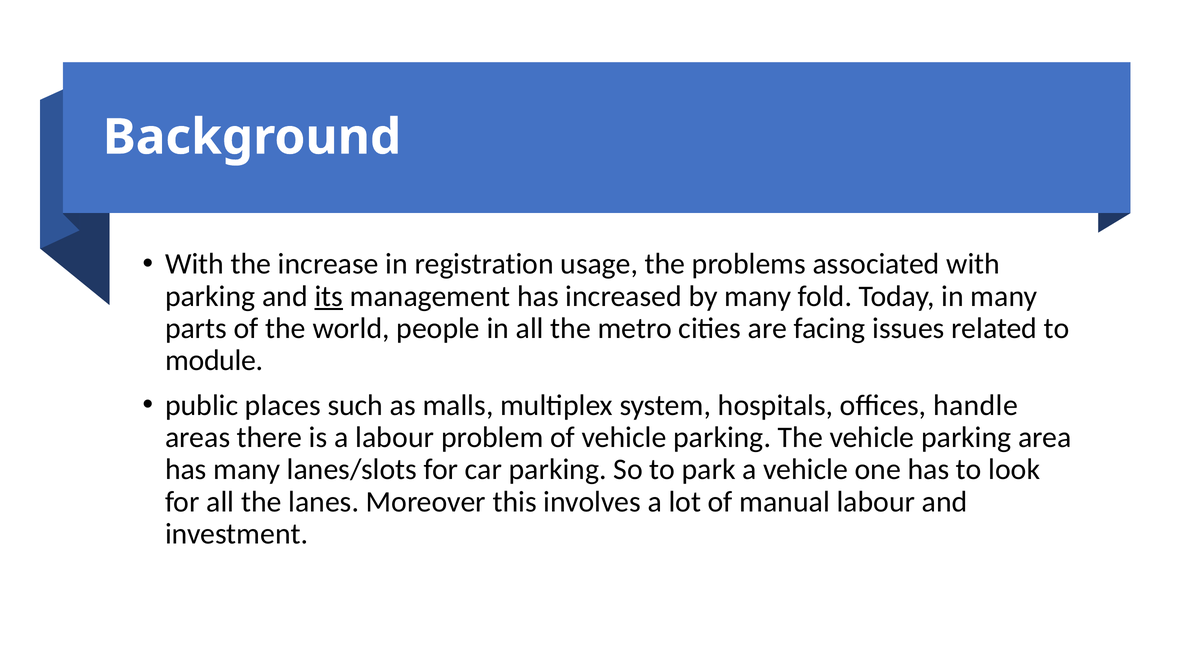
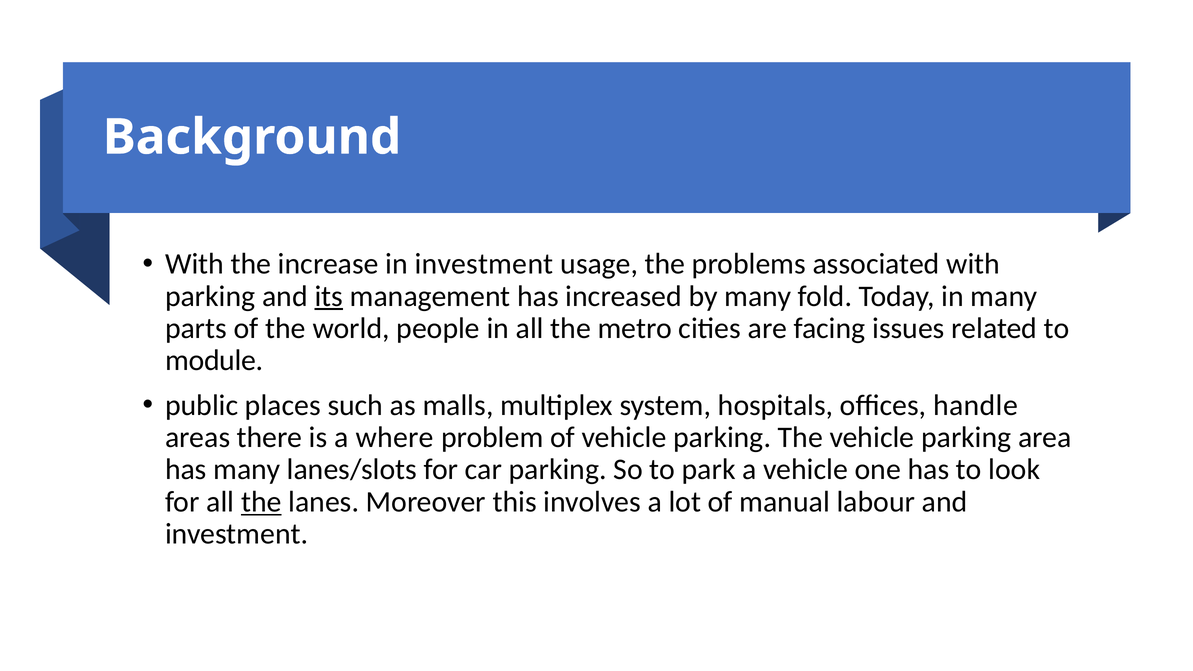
in registration: registration -> investment (484, 264)
a labour: labour -> where (395, 437)
the underline: none -> present (261, 502)
